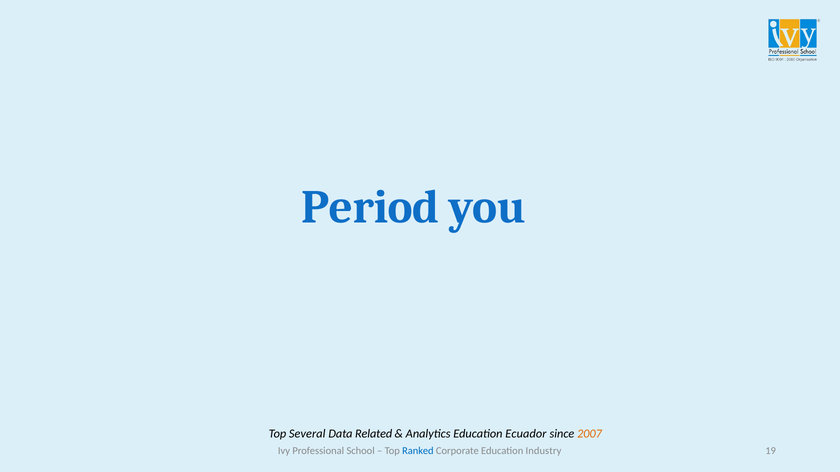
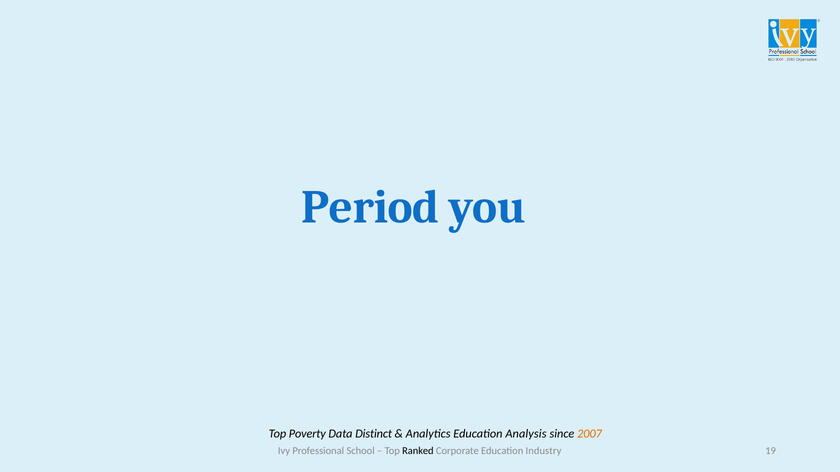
Several: Several -> Poverty (307, 434)
Related: Related -> Distinct (374, 434)
Ecuador: Ecuador -> Analysis (526, 434)
Ranked colour: blue -> black (418, 451)
